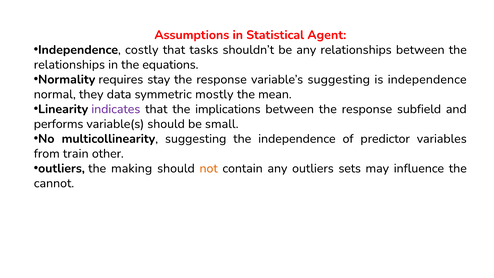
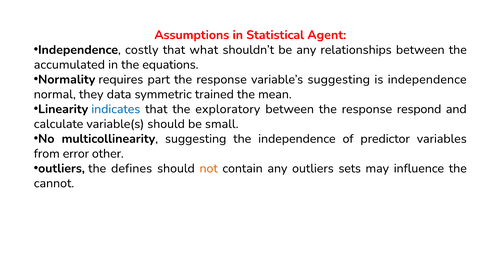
tasks: tasks -> what (204, 50)
relationships: relationships -> accumulated (69, 65)
stay: stay -> part (159, 79)
mostly: mostly -> trained (214, 94)
indicates colour: purple -> blue (116, 109)
implications: implications -> exploratory (228, 109)
subfield: subfield -> respond (419, 109)
performs: performs -> calculate (59, 124)
train: train -> error (76, 153)
making: making -> defines (132, 168)
